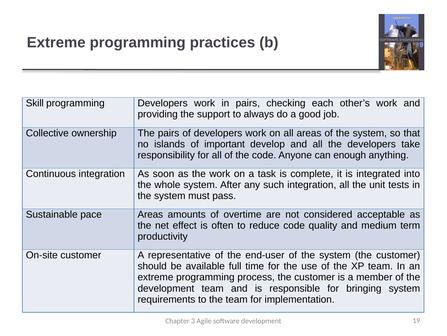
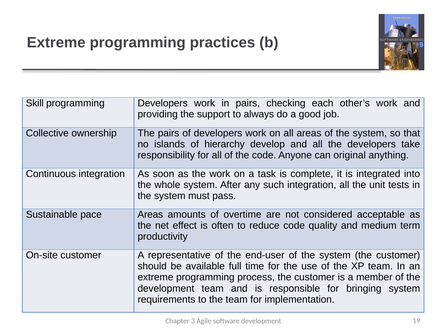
important: important -> hierarchy (225, 144)
enough: enough -> original (350, 155)
